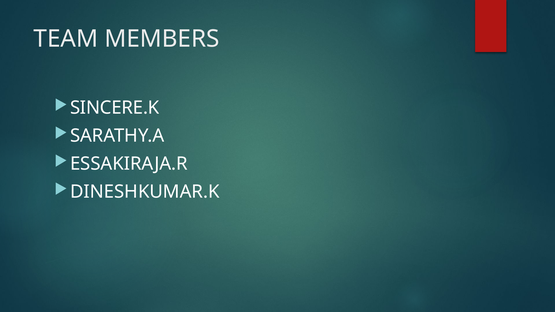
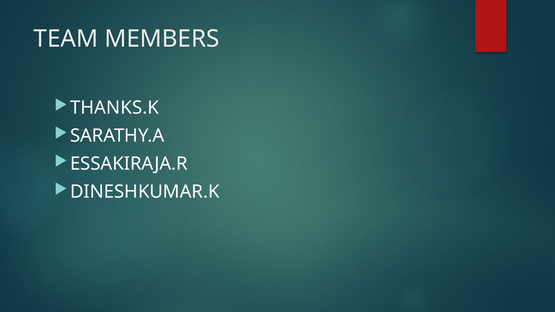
SINCERE.K: SINCERE.K -> THANKS.K (114, 108)
